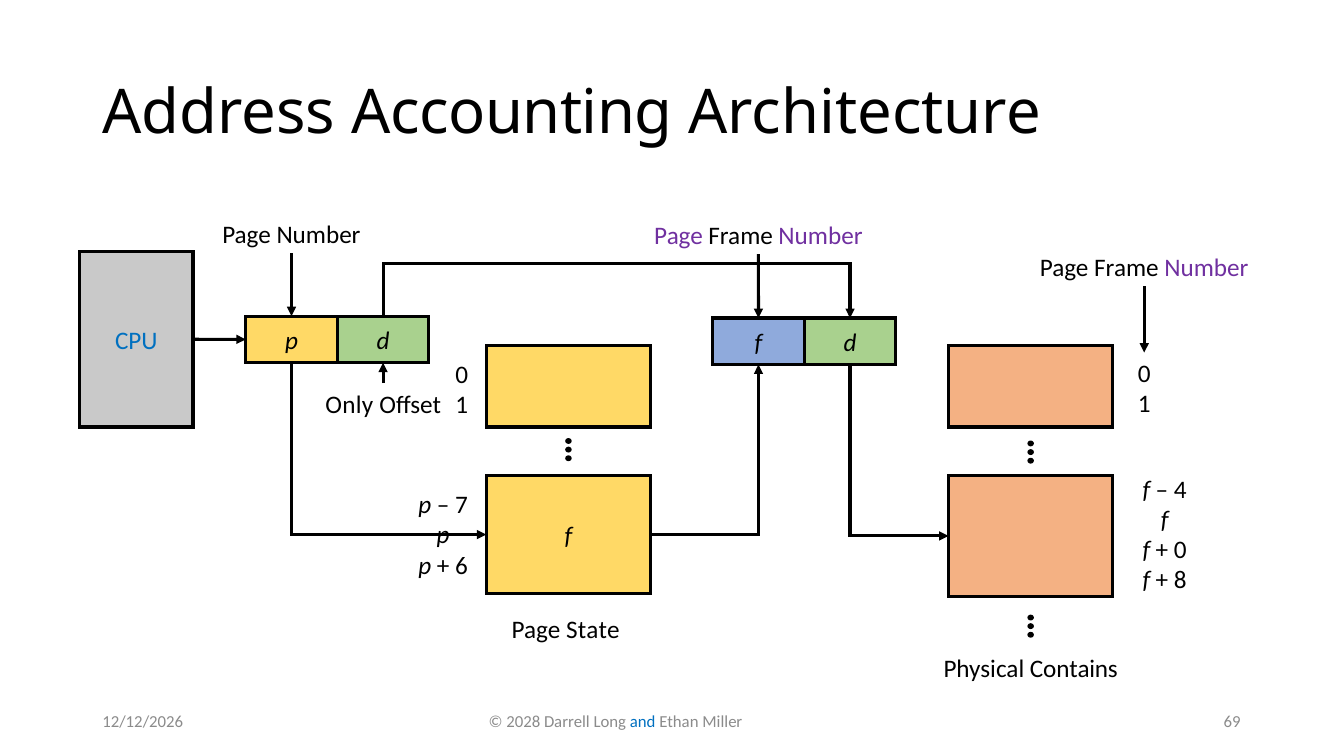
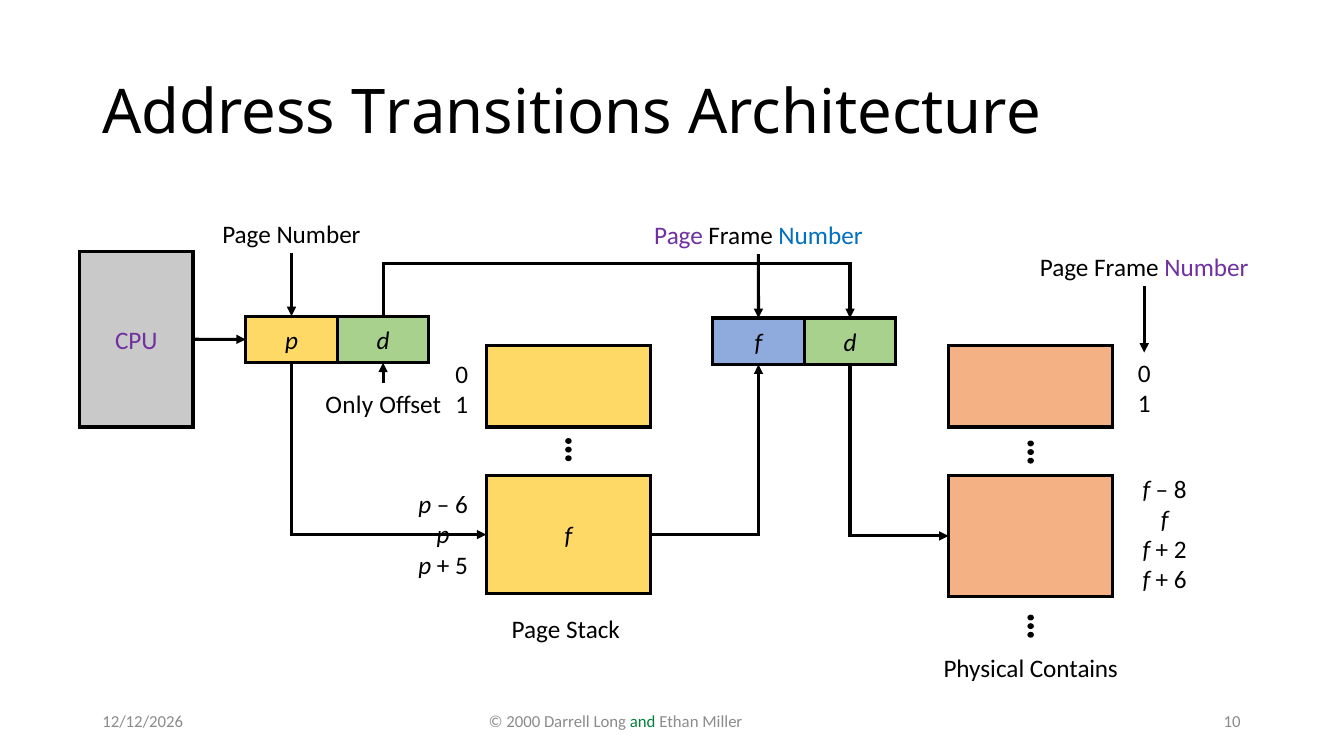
Accounting: Accounting -> Transitions (512, 113)
Number colour: purple -> blue (821, 236)
CPU colour: blue -> purple (136, 341)
4: 4 -> 8 (1180, 489)
7: 7 -> 6 (461, 505)
0: 0 -> 2 (1180, 550)
6: 6 -> 5 (461, 565)
8: 8 -> 6 (1180, 580)
State: State -> Stack (593, 629)
69: 69 -> 10 (1232, 721)
2028: 2028 -> 2000 (523, 721)
and colour: blue -> green (643, 721)
